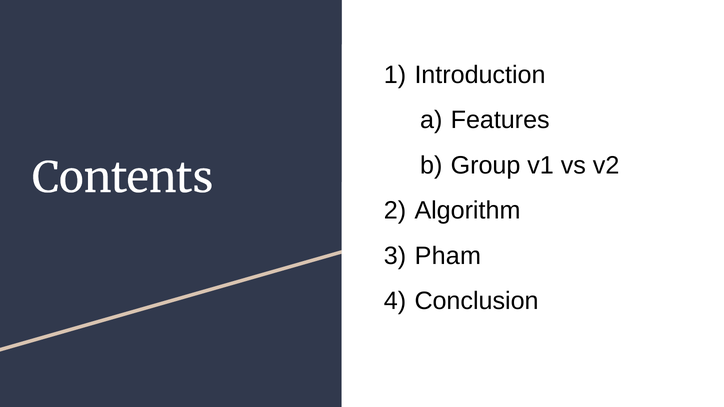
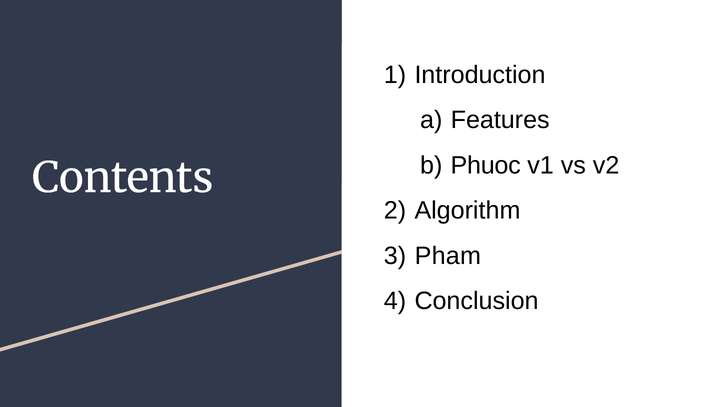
Group: Group -> Phuoc (486, 165)
